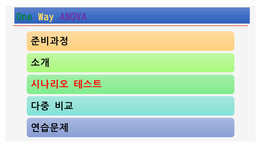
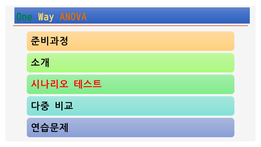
ANOVA colour: purple -> orange (73, 16)
